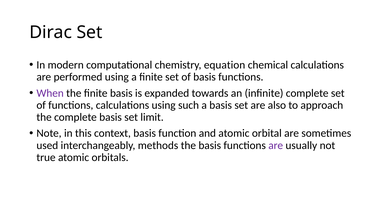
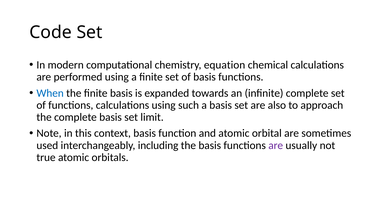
Dirac: Dirac -> Code (51, 32)
When colour: purple -> blue (50, 93)
methods: methods -> including (158, 145)
